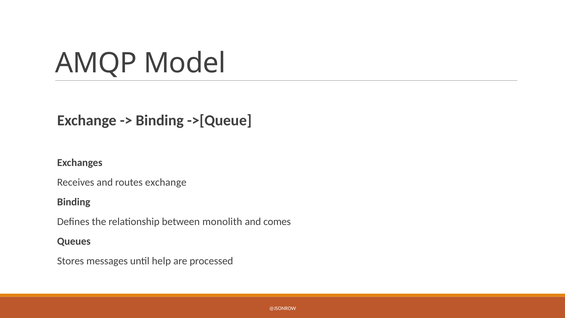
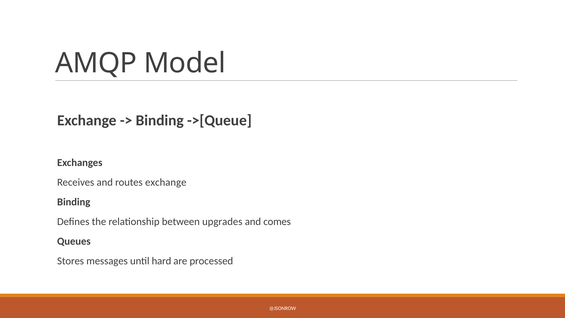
monolith: monolith -> upgrades (222, 222)
help: help -> hard (161, 261)
